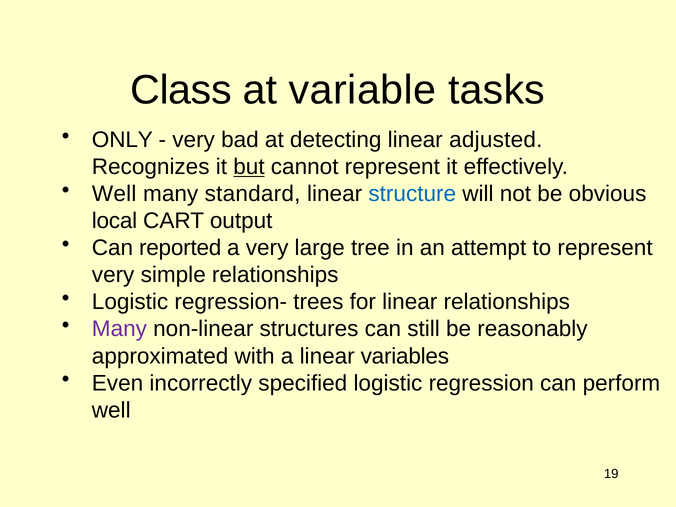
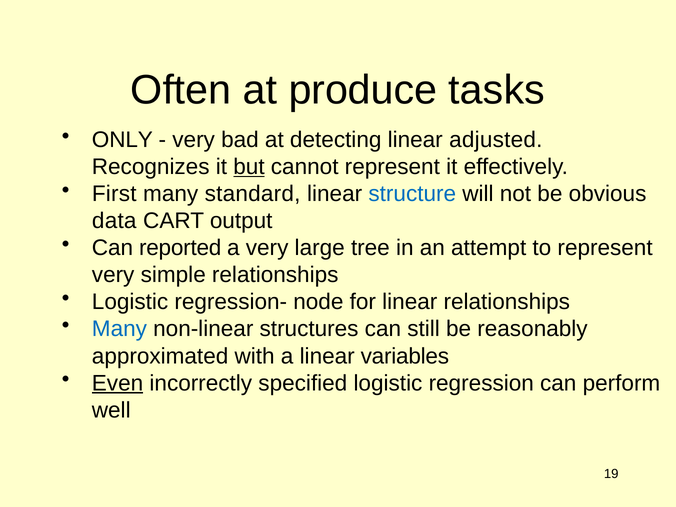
Class: Class -> Often (181, 90)
variable: variable -> produce (363, 90)
Well: Well -> First (114, 194)
local: local -> data (114, 221)
trees: trees -> node (318, 302)
Many colour: purple -> blue (119, 329)
Even underline: none -> present (118, 383)
